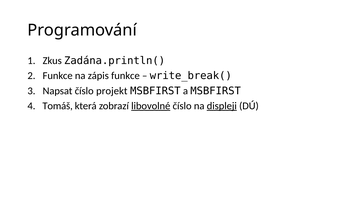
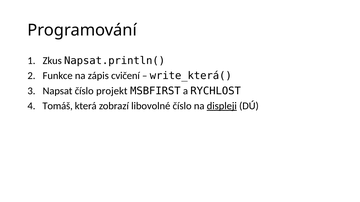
Zadána.println(: Zadána.println( -> Napsat.println( (115, 61)
zápis funkce: funkce -> cvičení (125, 76)
write_break(: write_break( -> write_která( (191, 76)
a MSBFIRST: MSBFIRST -> RYCHLOST (216, 91)
libovolné underline: present -> none (151, 106)
